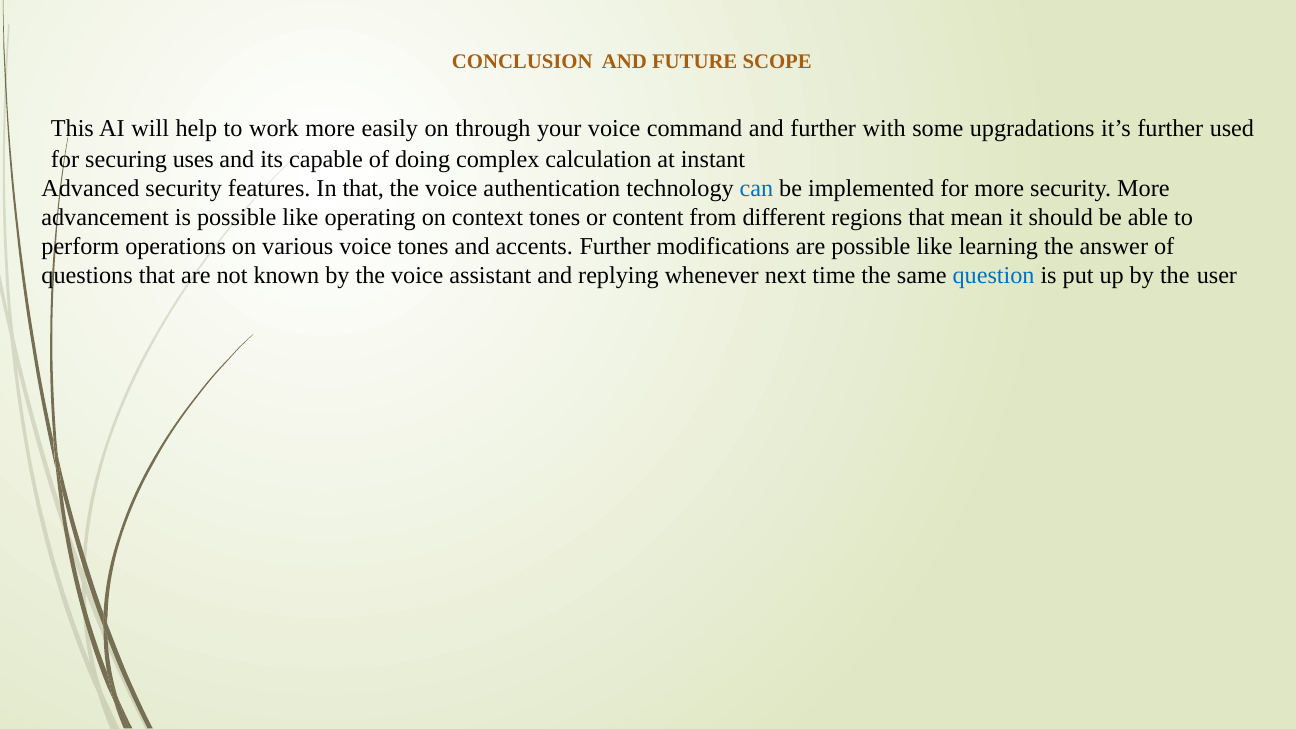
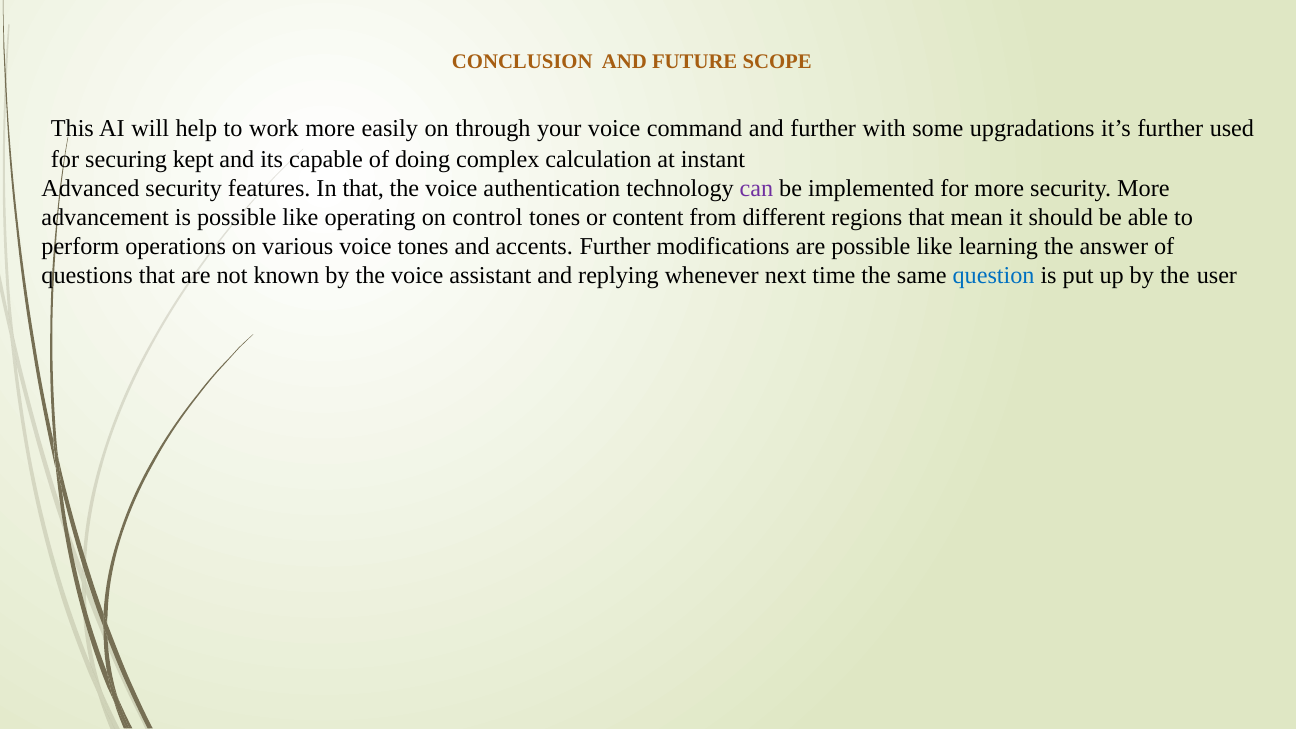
uses: uses -> kept (193, 159)
can colour: blue -> purple (757, 188)
context: context -> control (487, 217)
